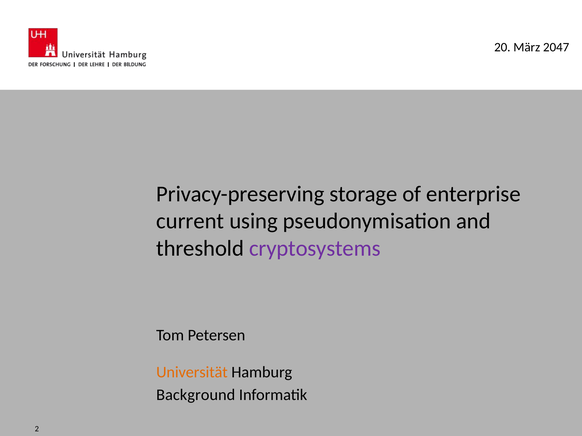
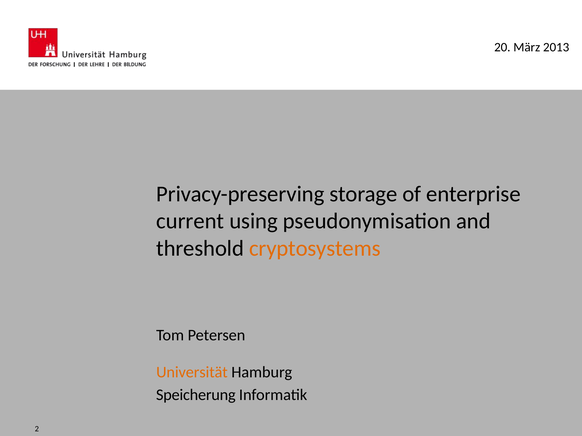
2047: 2047 -> 2013 (556, 47)
cryptosystems colour: purple -> orange (315, 248)
Background: Background -> Speicherung (196, 395)
